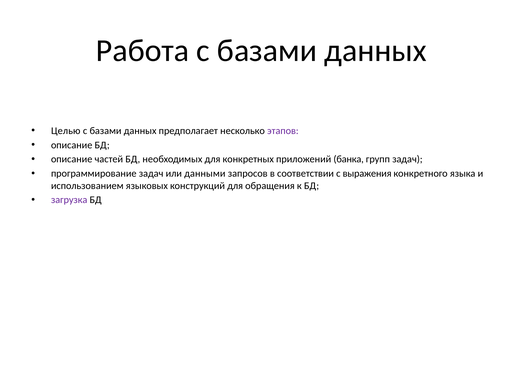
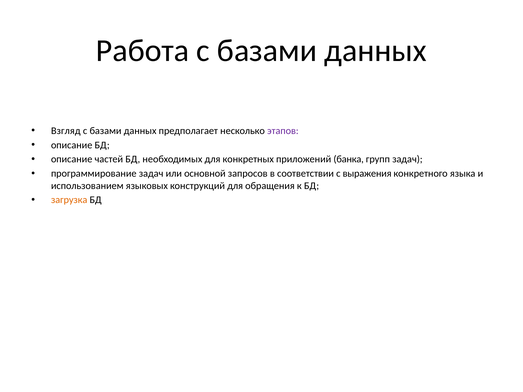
Целью: Целью -> Взгляд (66, 131)
данными: данными -> основной (205, 174)
загрузка colour: purple -> orange (69, 200)
